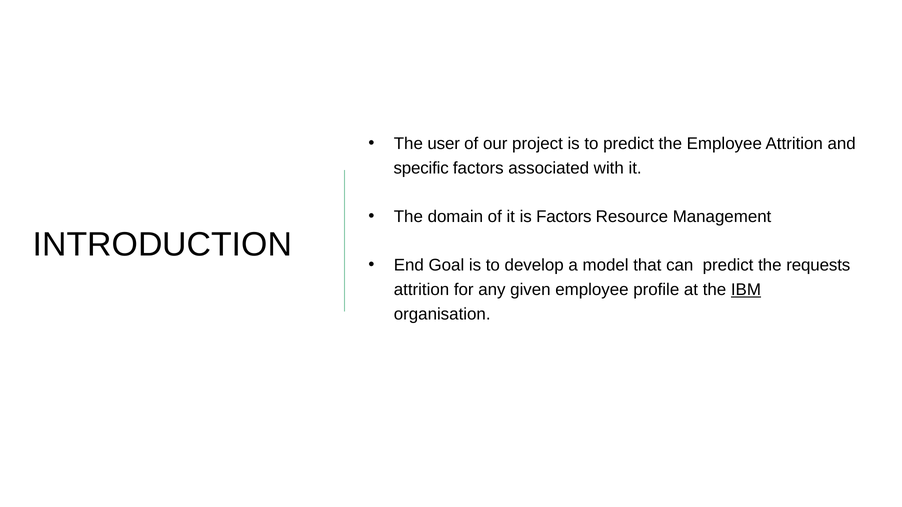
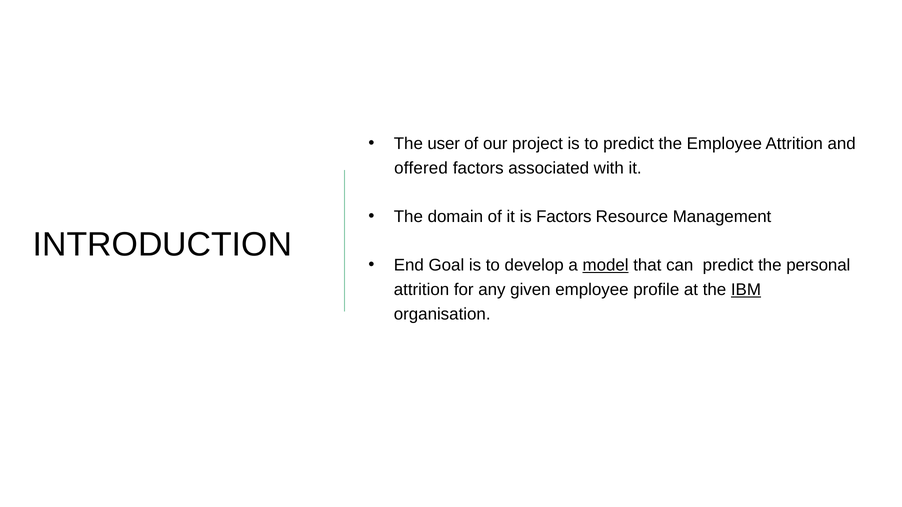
specific: specific -> offered (421, 168)
model underline: none -> present (606, 265)
requests: requests -> personal (818, 265)
